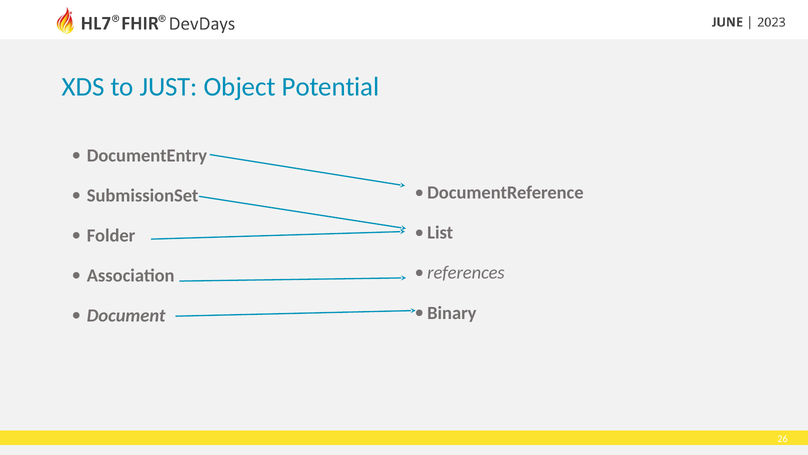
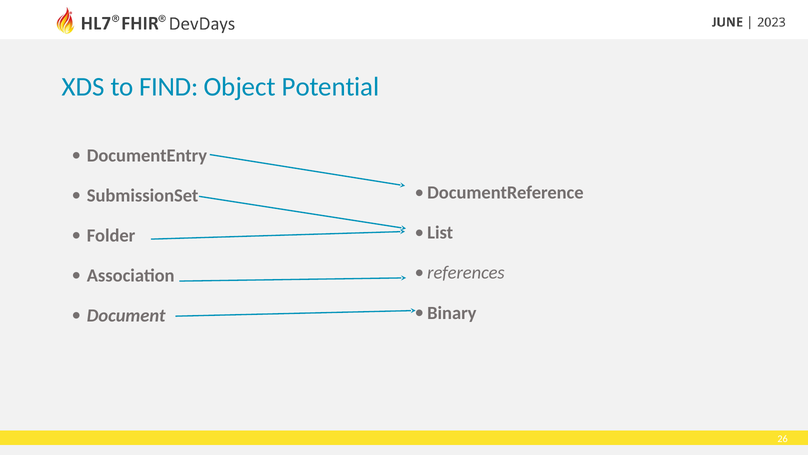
JUST: JUST -> FIND (169, 87)
